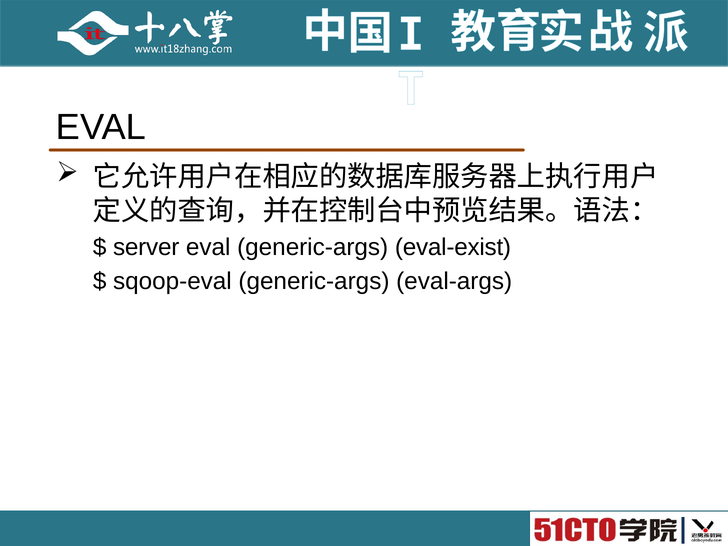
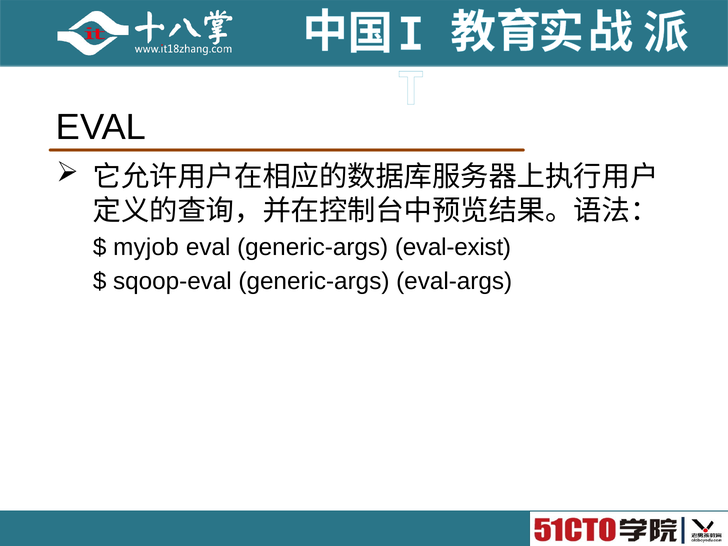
server: server -> myjob (146, 247)
